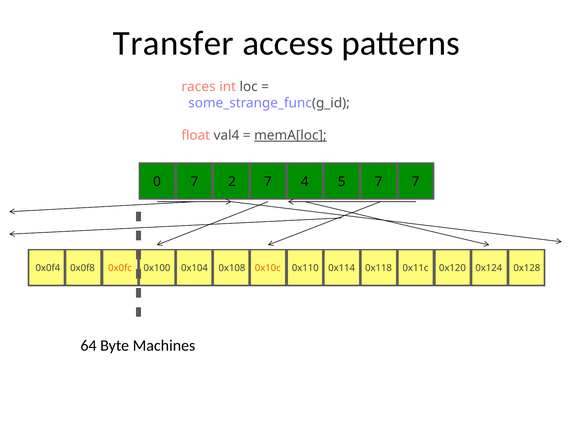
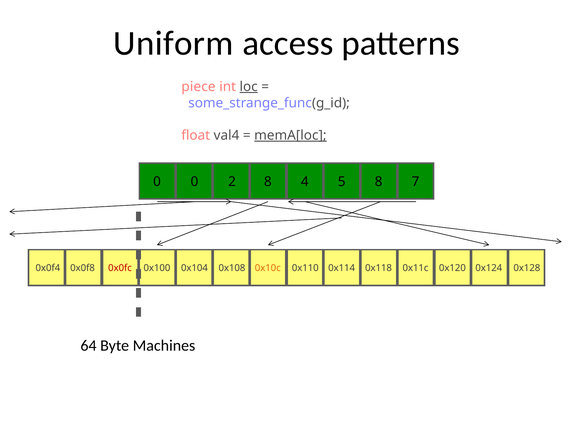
Transfer: Transfer -> Uniform (173, 43)
races: races -> piece (198, 87)
loc underline: none -> present (249, 87)
0 7: 7 -> 0 (194, 182)
2 7: 7 -> 8 (268, 182)
5 7: 7 -> 8 (379, 182)
0x0fc colour: orange -> red (120, 268)
